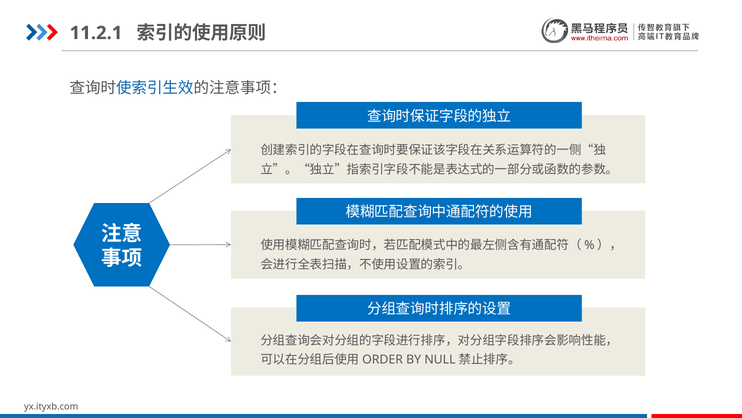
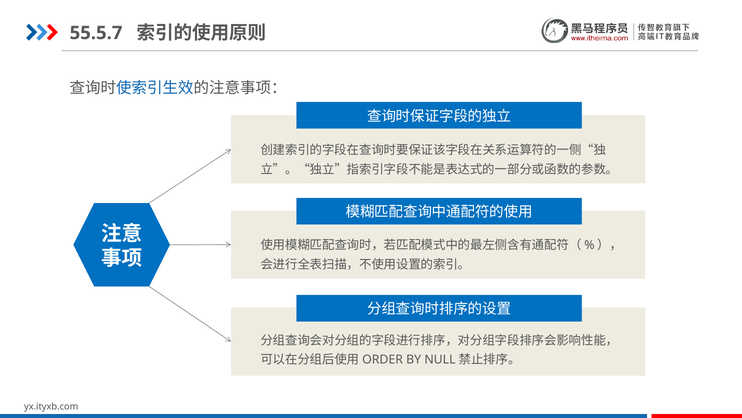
11.2.1: 11.2.1 -> 55.5.7 (96, 33)
